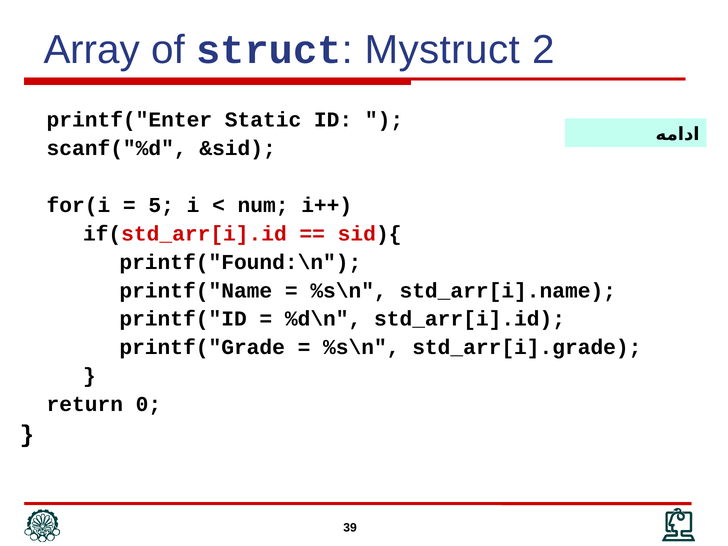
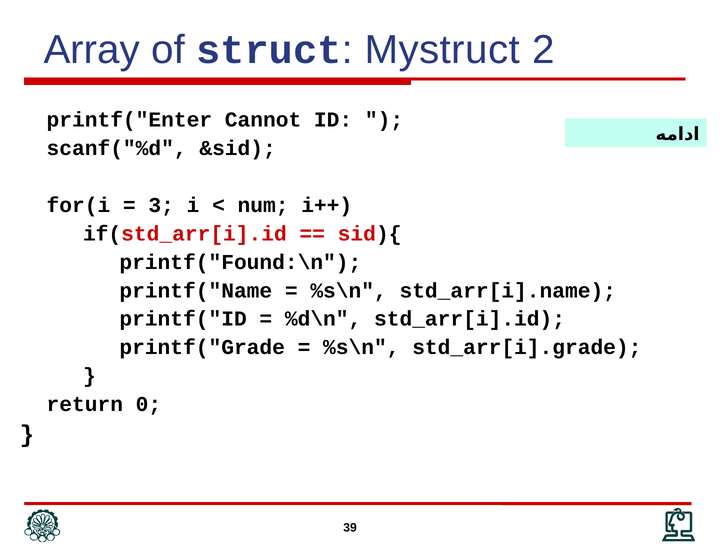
Static: Static -> Cannot (263, 120)
5: 5 -> 3 (161, 205)
